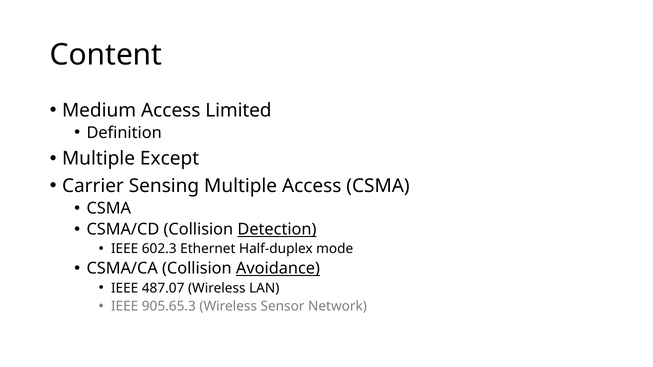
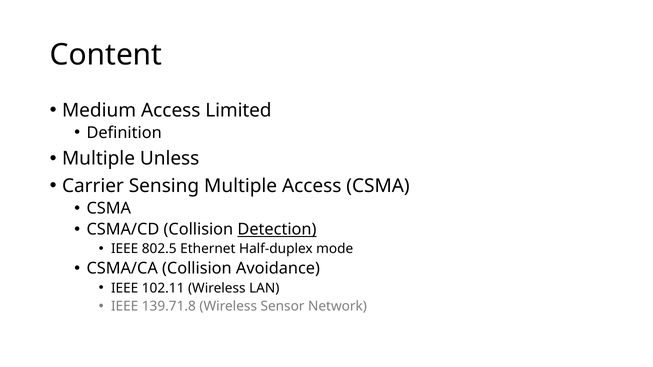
Except: Except -> Unless (170, 159)
602.3: 602.3 -> 802.5 (159, 249)
Avoidance underline: present -> none (278, 269)
487.07: 487.07 -> 102.11 (163, 288)
905.65.3: 905.65.3 -> 139.71.8 (169, 306)
